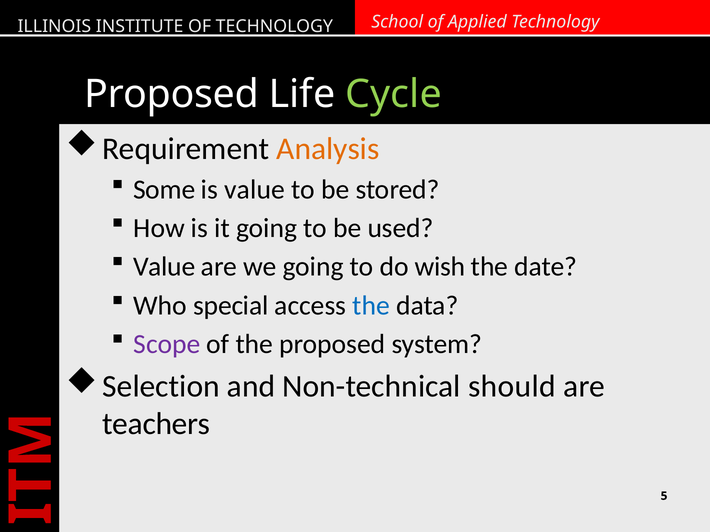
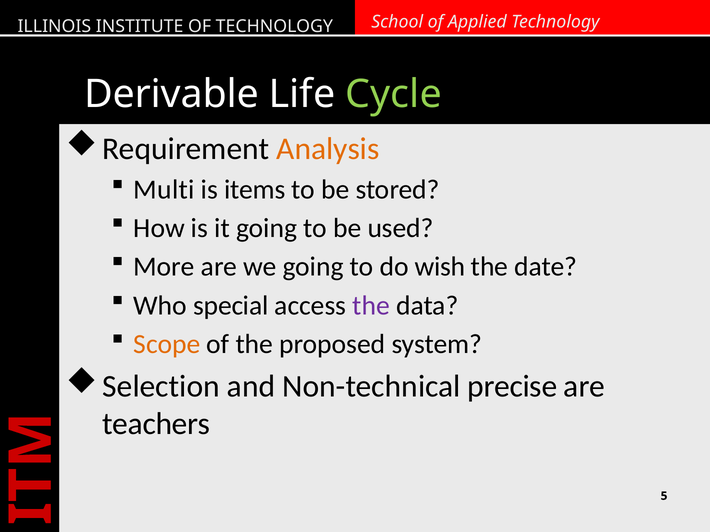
Proposed: Proposed -> Derivable (171, 94)
Some: Some -> Multi (164, 190)
is value: value -> items (255, 190)
Value: Value -> More (164, 267)
the colour: blue -> purple (371, 306)
Scope colour: purple -> orange (167, 344)
should: should -> precise (512, 387)
